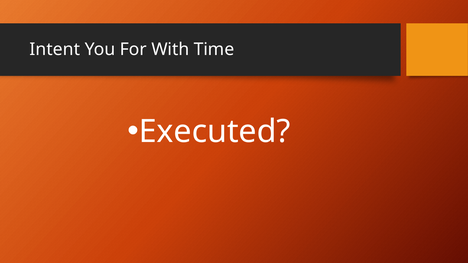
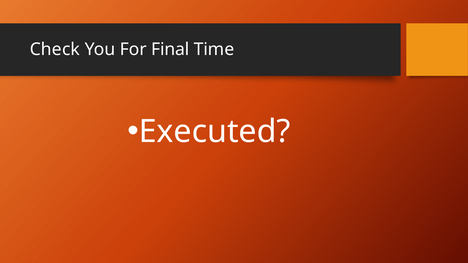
Intent: Intent -> Check (55, 50)
With: With -> Final (170, 50)
